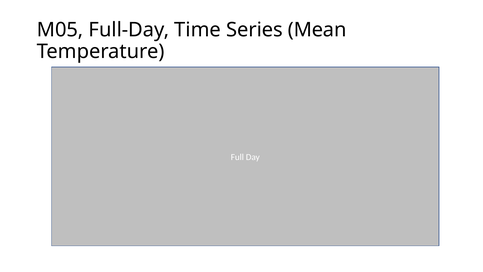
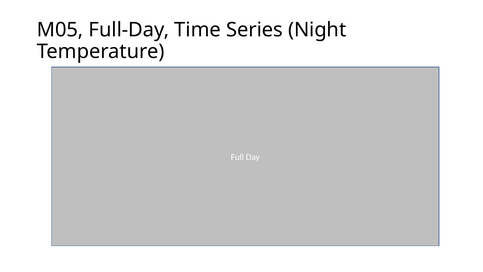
Mean: Mean -> Night (317, 30)
